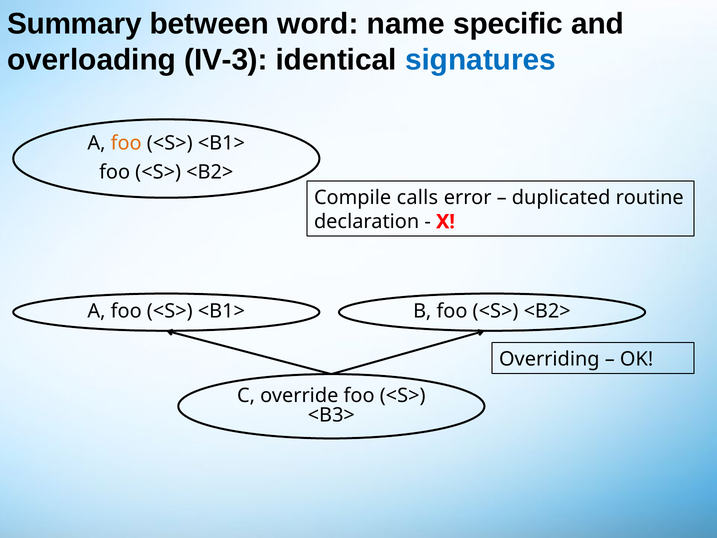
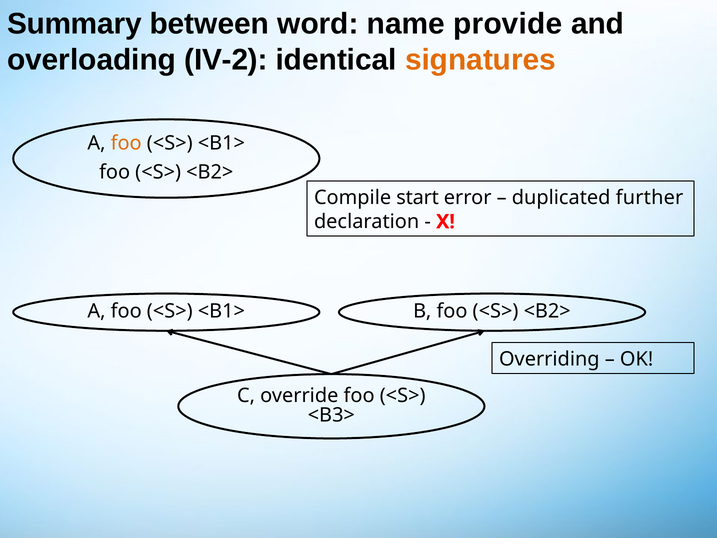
specific: specific -> provide (508, 24)
IV-3: IV-3 -> IV-2 (226, 60)
signatures colour: blue -> orange (481, 60)
calls: calls -> start (418, 198)
routine: routine -> further (650, 198)
